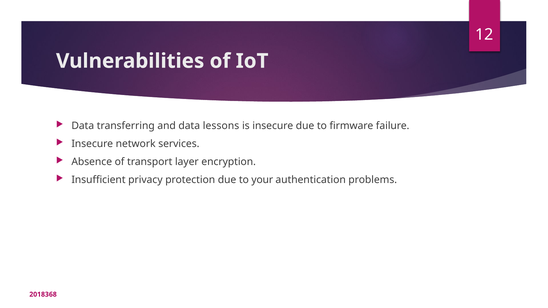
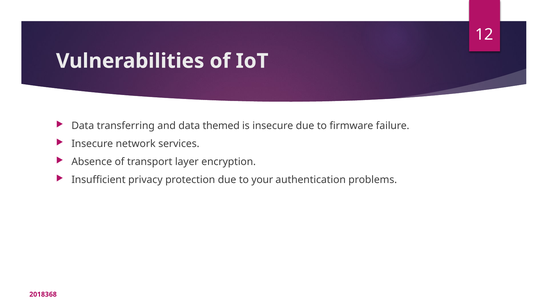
lessons: lessons -> themed (221, 126)
